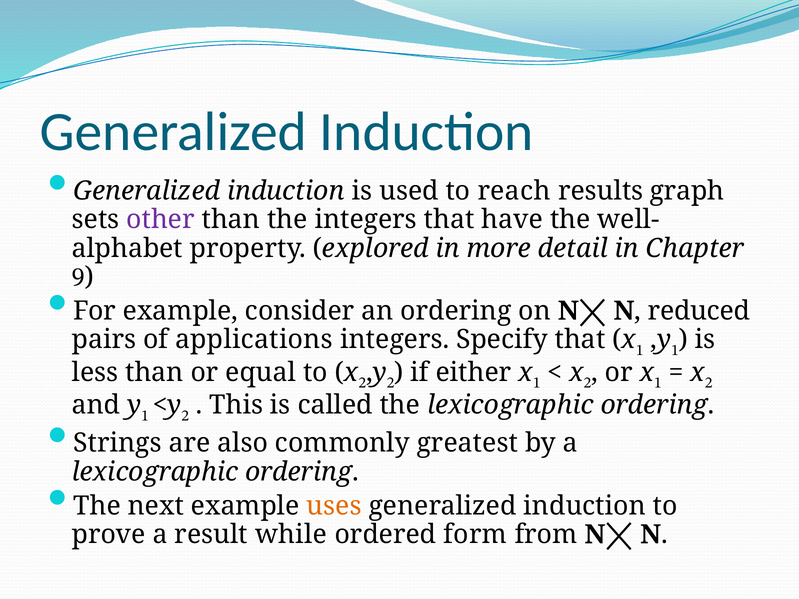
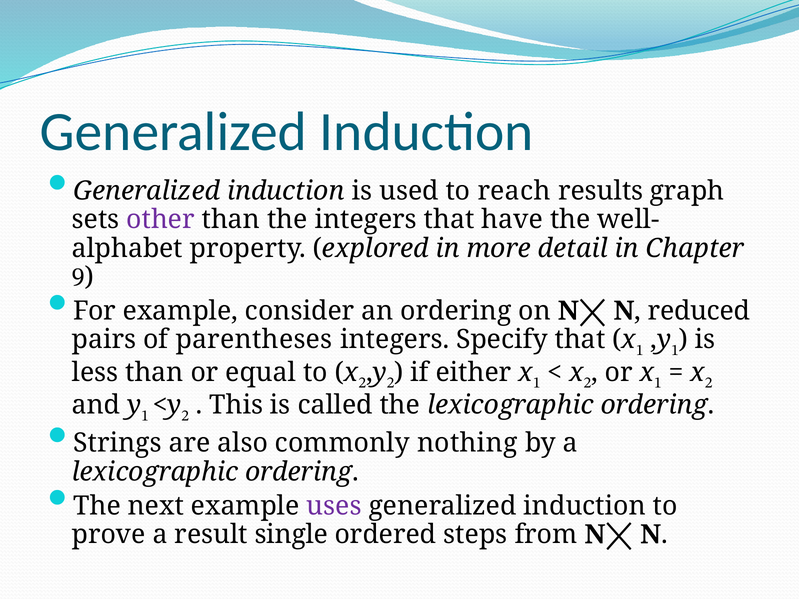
applications: applications -> parentheses (254, 340)
greatest: greatest -> nothing (467, 443)
uses colour: orange -> purple (334, 506)
while: while -> single (291, 535)
form: form -> steps (475, 535)
